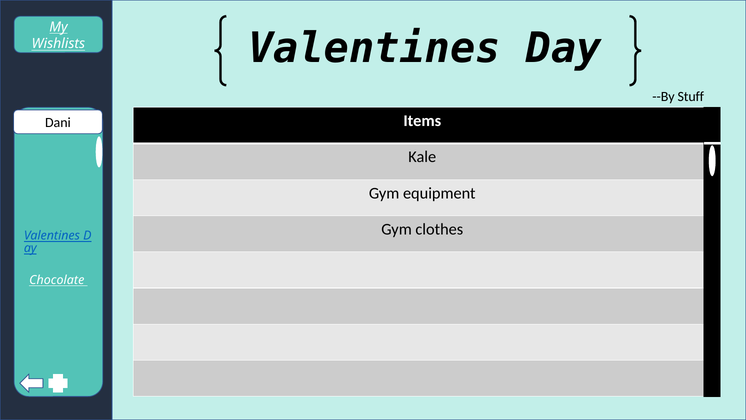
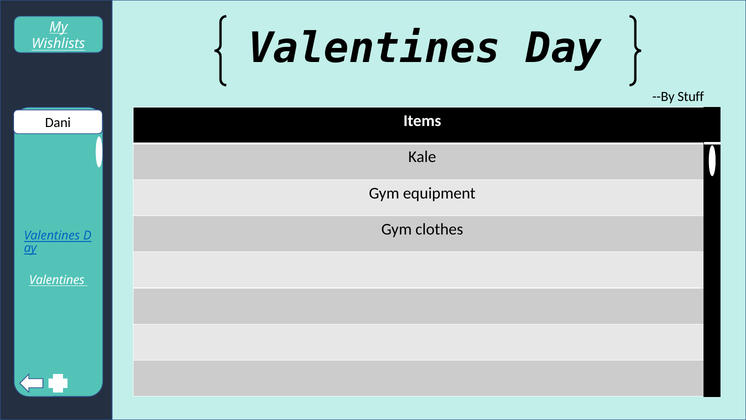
Chocolate: Chocolate -> Valentines (57, 280)
